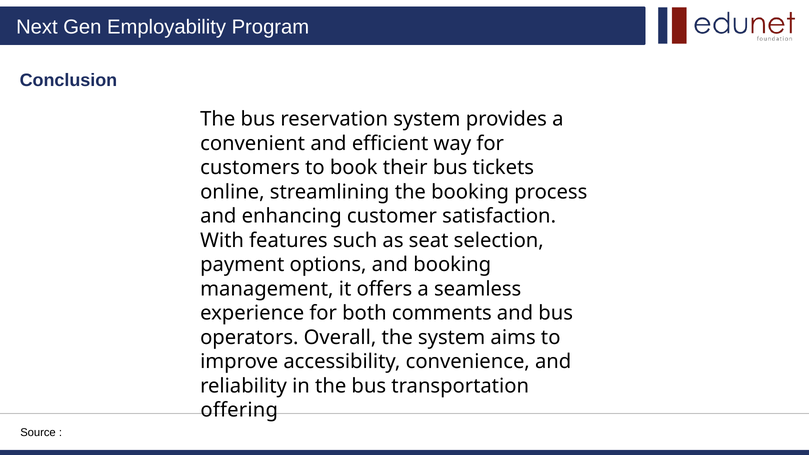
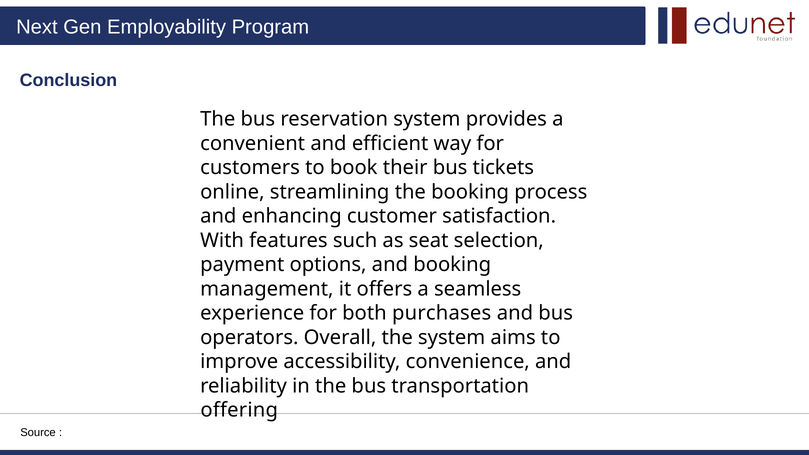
comments: comments -> purchases (442, 313)
